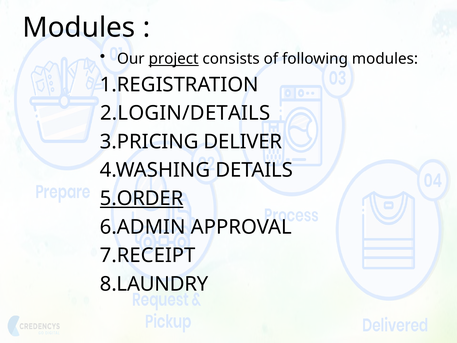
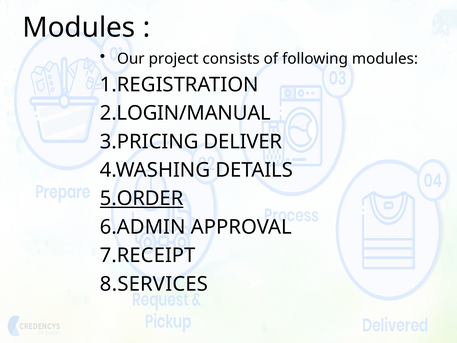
project underline: present -> none (174, 59)
2.LOGIN/DETAILS: 2.LOGIN/DETAILS -> 2.LOGIN/MANUAL (185, 113)
8.LAUNDRY: 8.LAUNDRY -> 8.SERVICES (154, 284)
